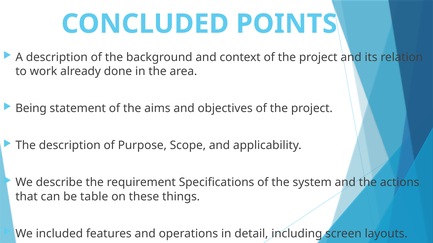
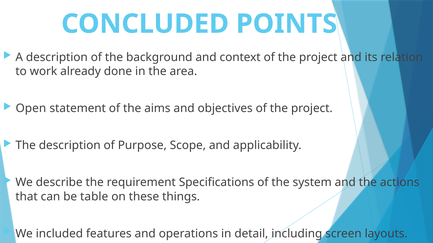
Being: Being -> Open (31, 109)
